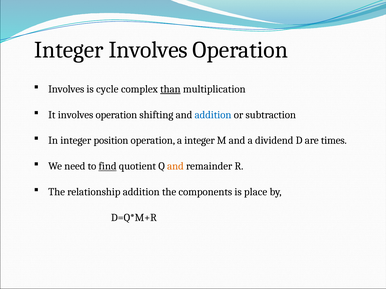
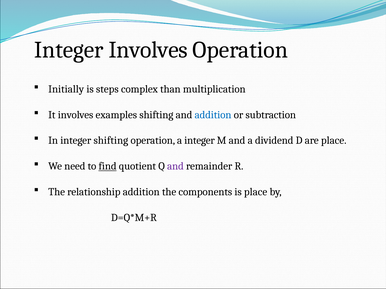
Involves: Involves -> Initially (66, 89)
cycle: cycle -> steps (107, 89)
than underline: present -> none (170, 89)
It involves operation: operation -> examples (116, 115)
integer position: position -> shifting (111, 141)
are times: times -> place (334, 141)
and colour: orange -> purple (175, 166)
